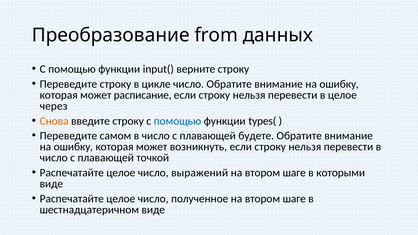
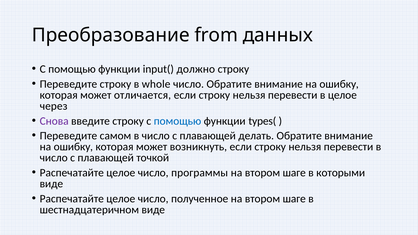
верните: верните -> должно (196, 69)
цикле: цикле -> whole (156, 84)
расписание: расписание -> отличается (143, 95)
Снова colour: orange -> purple (54, 121)
будете: будете -> делать (256, 136)
выражений: выражений -> программы (200, 173)
